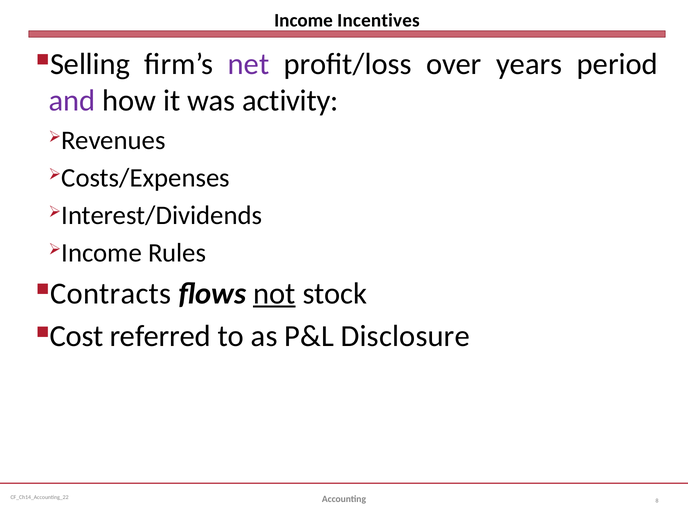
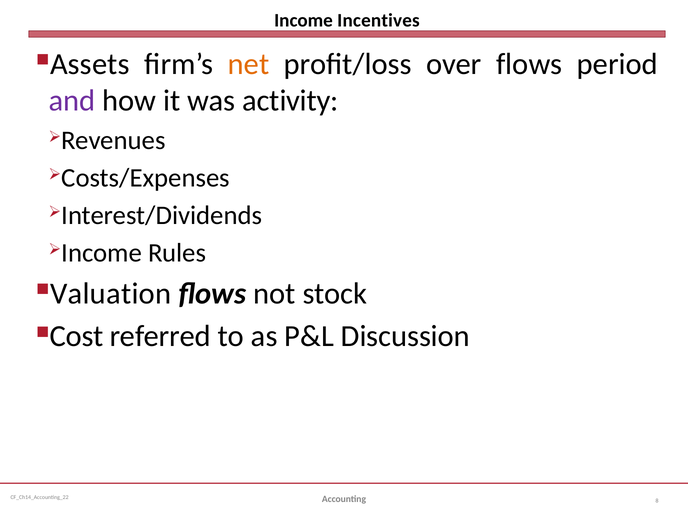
Selling: Selling -> Assets (90, 64)
net colour: purple -> orange (249, 64)
over years: years -> flows (529, 64)
Contracts: Contracts -> Valuation (111, 293)
not underline: present -> none (274, 293)
Disclosure: Disclosure -> Discussion (405, 336)
